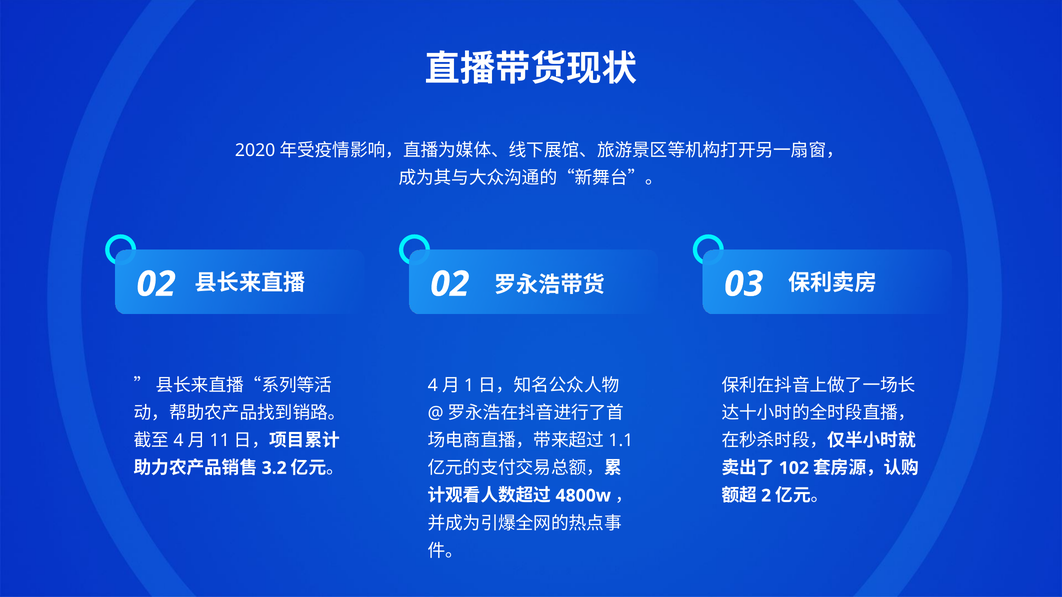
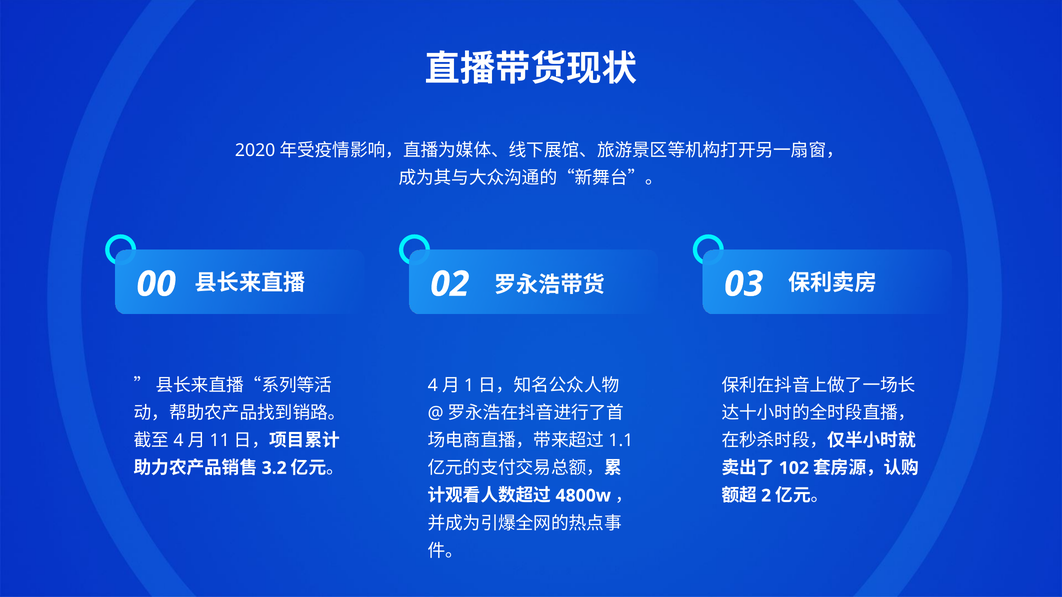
0 2: 2 -> 0 (166, 284)
